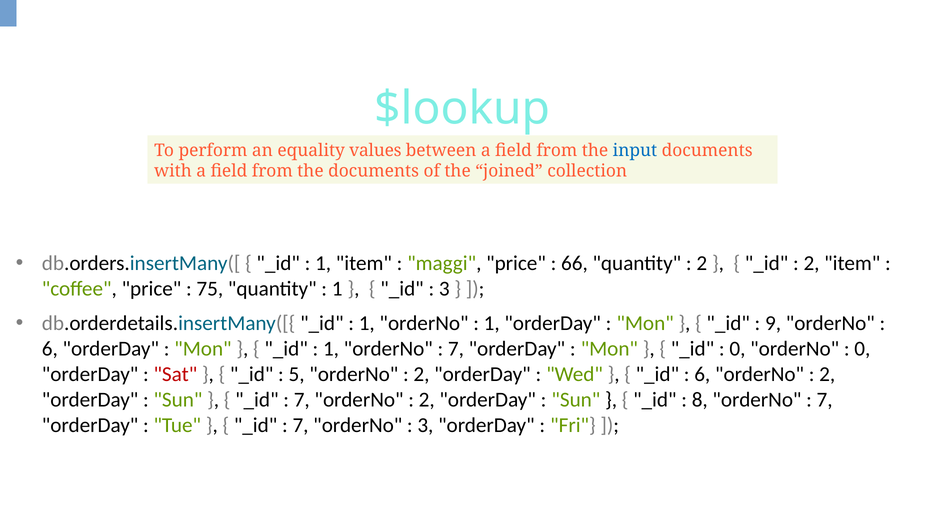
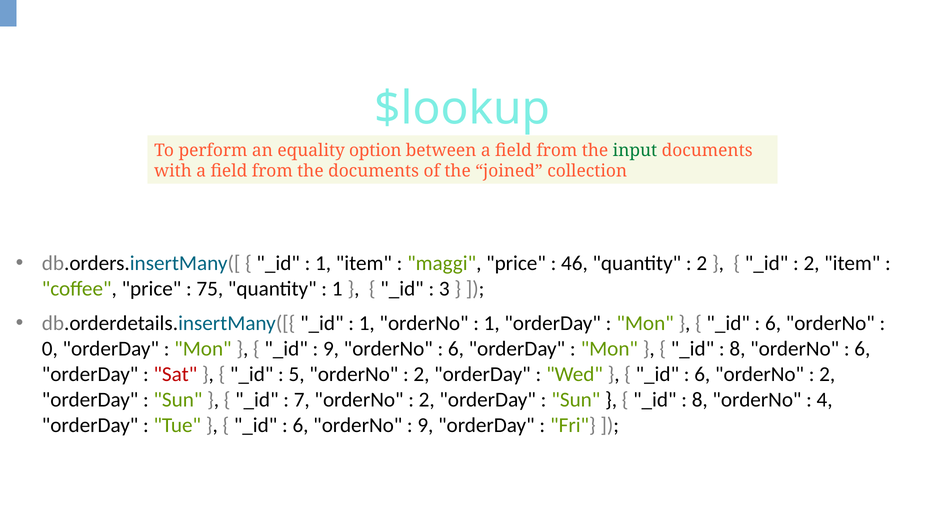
values: values -> option (375, 150)
input colour: blue -> green (635, 150)
66: 66 -> 46 (574, 264)
9: 9 -> 6 (773, 324)
6: 6 -> 0 (50, 349)
1: 1 -> 9 (331, 349)
7: 7 -> 6 (456, 349)
0: 0 -> 8 (737, 349)
0: 0 -> 6 (862, 349)
7: 7 -> 4 (825, 400)
7: 7 -> 6 (301, 425)
3: 3 -> 9 (425, 425)
